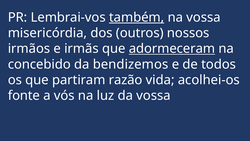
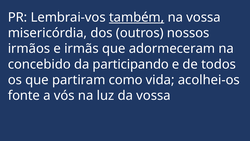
adormeceram underline: present -> none (172, 49)
bendizemos: bendizemos -> participando (131, 64)
razão: razão -> como (126, 80)
